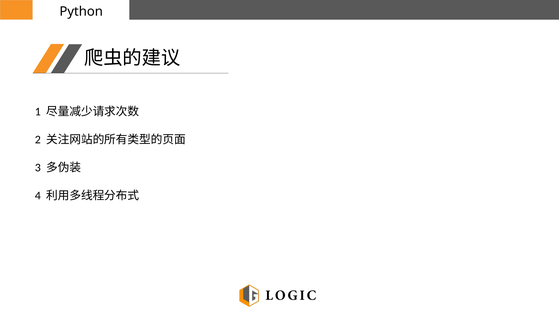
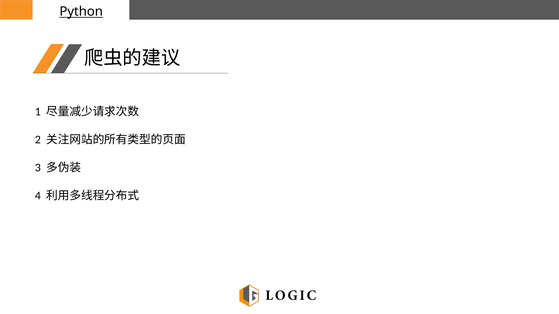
Python underline: none -> present (81, 12)
